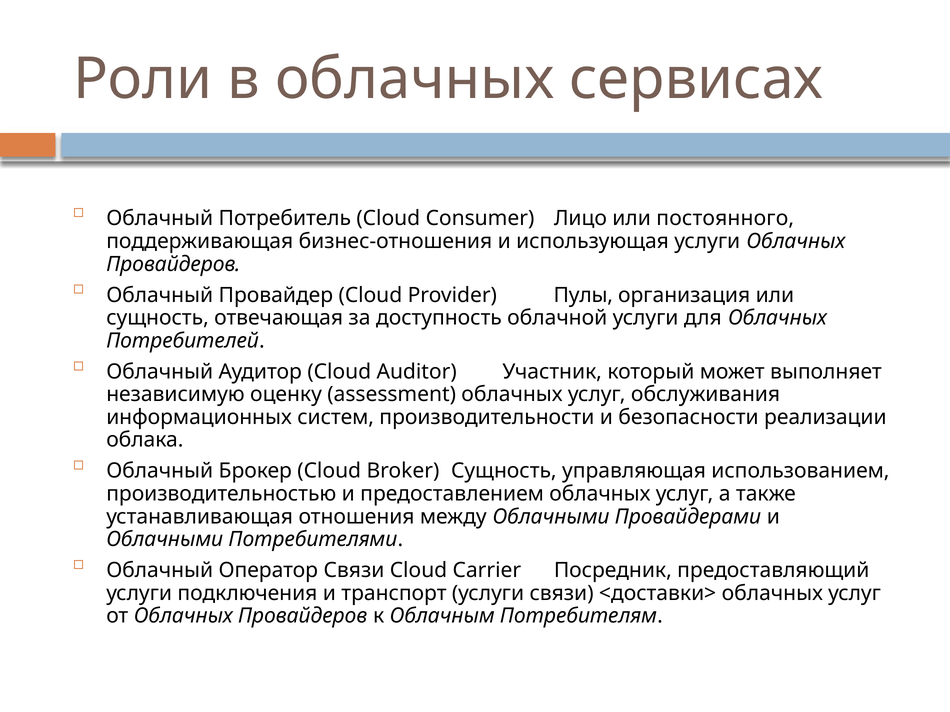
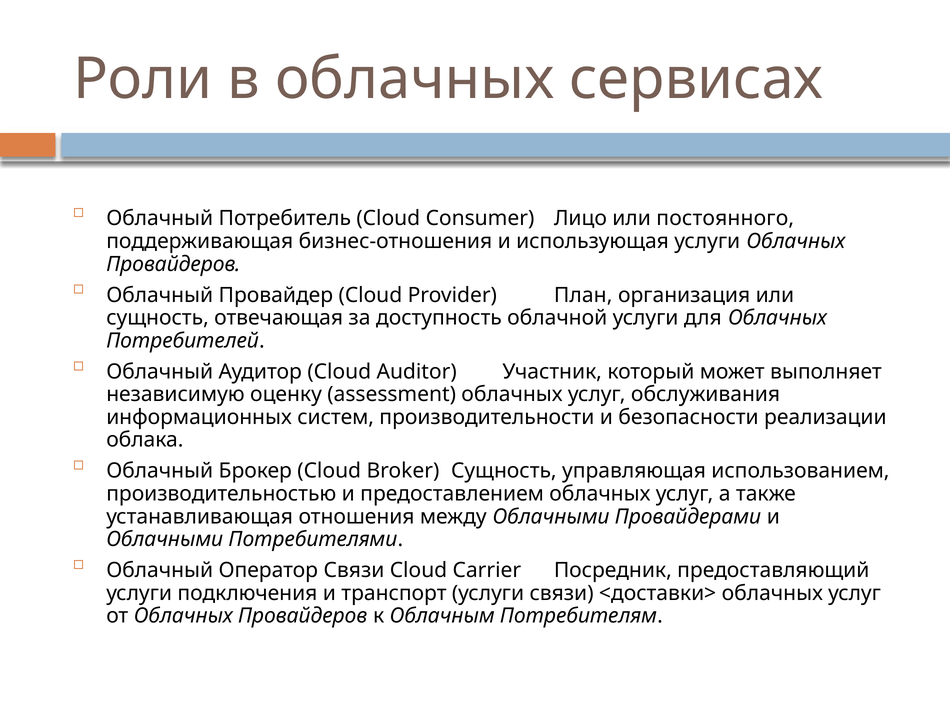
Пулы: Пулы -> План (583, 295)
